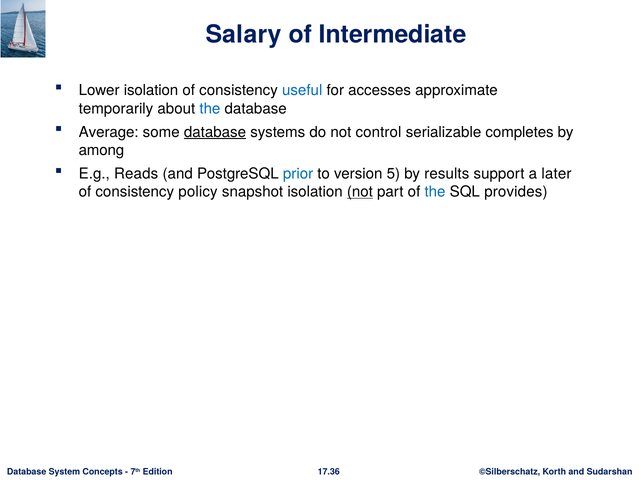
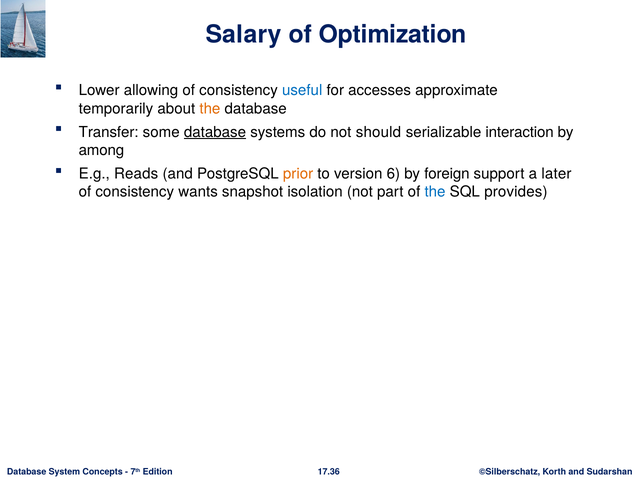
Intermediate: Intermediate -> Optimization (393, 34)
Lower isolation: isolation -> allowing (151, 90)
the colour: blue -> orange (210, 108)
Average: Average -> Transfer (109, 132)
control: control -> should (378, 132)
completes: completes -> interaction (520, 132)
prior colour: blue -> orange (298, 173)
5: 5 -> 6 (393, 173)
results: results -> foreign (447, 173)
policy: policy -> wants (198, 191)
not underline: present -> none (360, 191)
